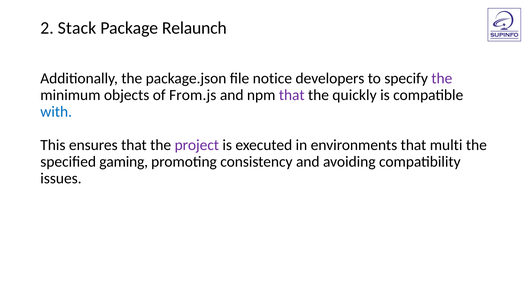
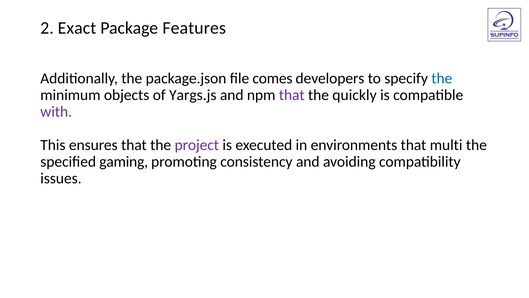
Stack: Stack -> Exact (77, 28)
Relaunch: Relaunch -> Features (194, 28)
notice: notice -> comes (272, 78)
the colour: purple -> blue (442, 78)
From.js: From.js -> Yargs.js (193, 95)
with colour: blue -> purple (56, 112)
